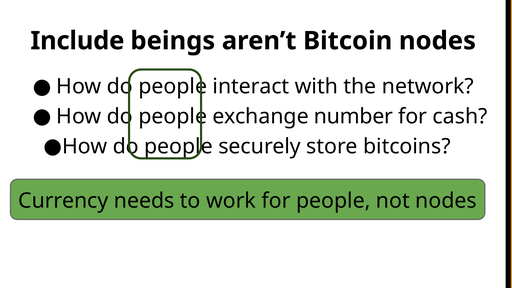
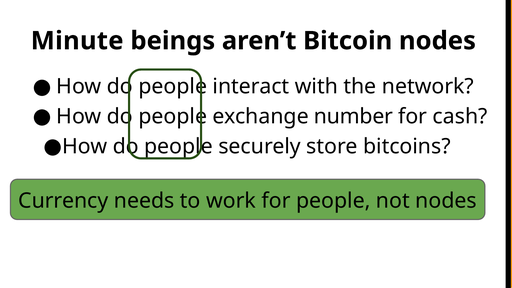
Include: Include -> Minute (77, 41)
